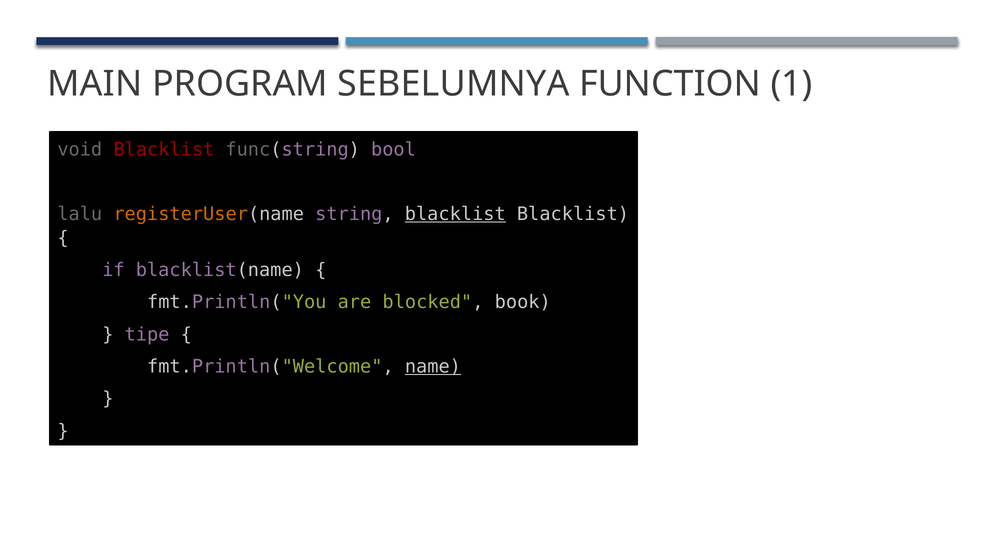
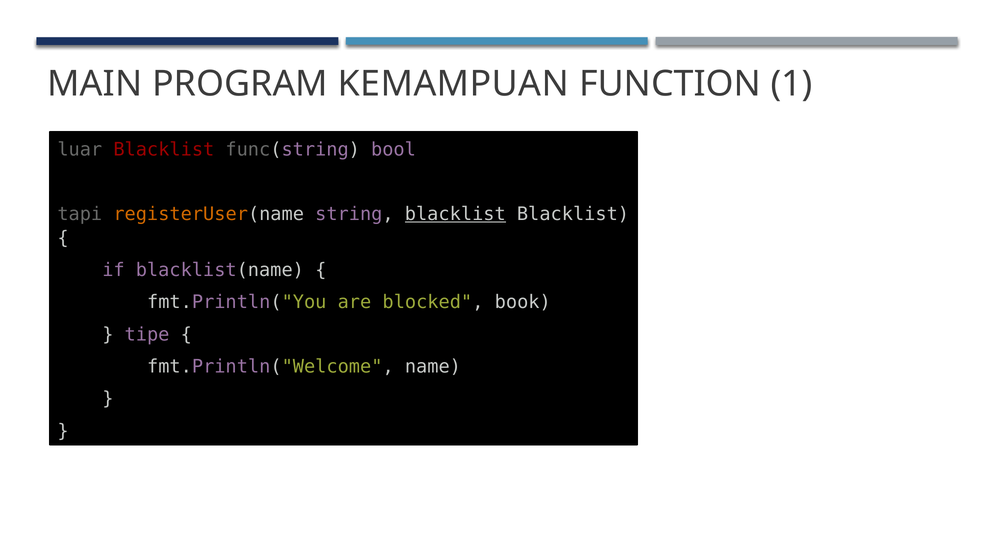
SEBELUMNYA: SEBELUMNYA -> KEMAMPUAN (453, 84)
void: void -> luar (80, 150)
lalu: lalu -> tapi (80, 214)
name underline: present -> none (433, 367)
